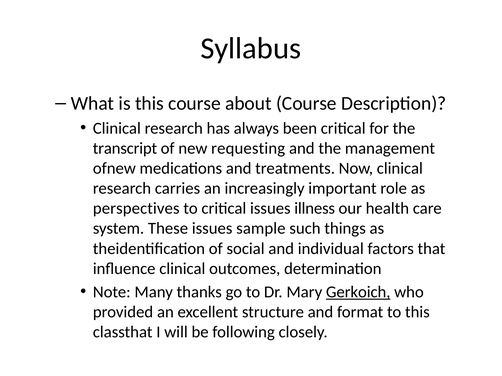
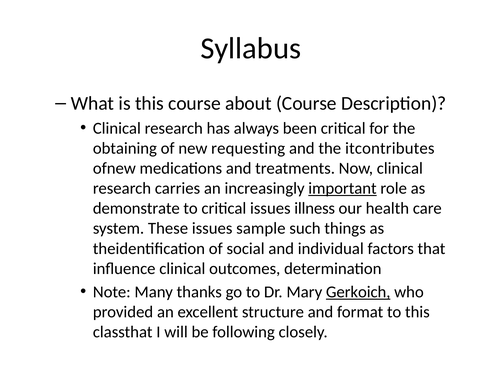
transcript: transcript -> obtaining (125, 148)
management: management -> itcontributes (390, 148)
important underline: none -> present (342, 189)
perspectives: perspectives -> demonstrate (136, 209)
